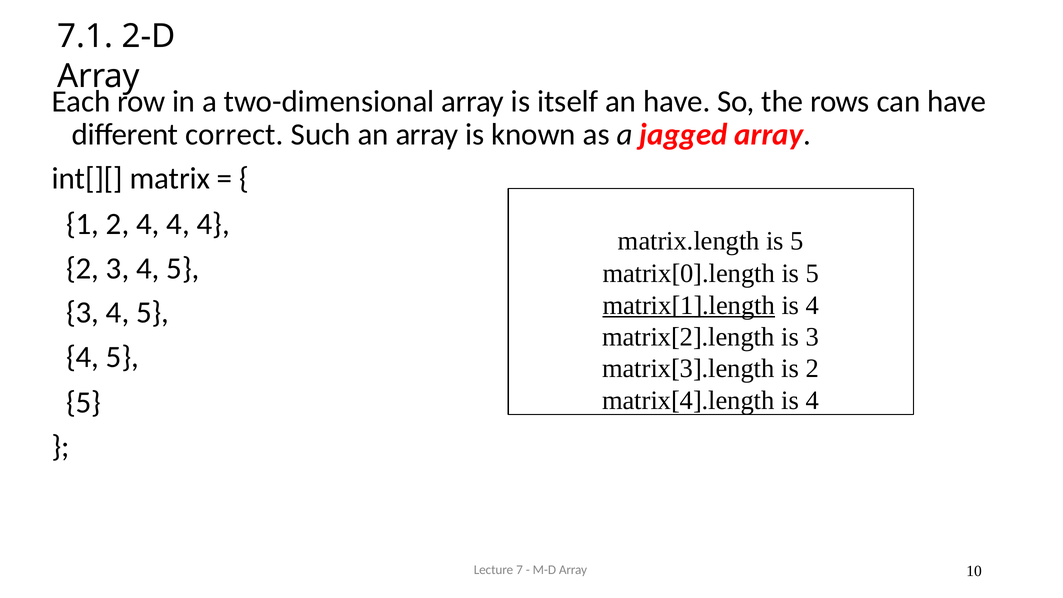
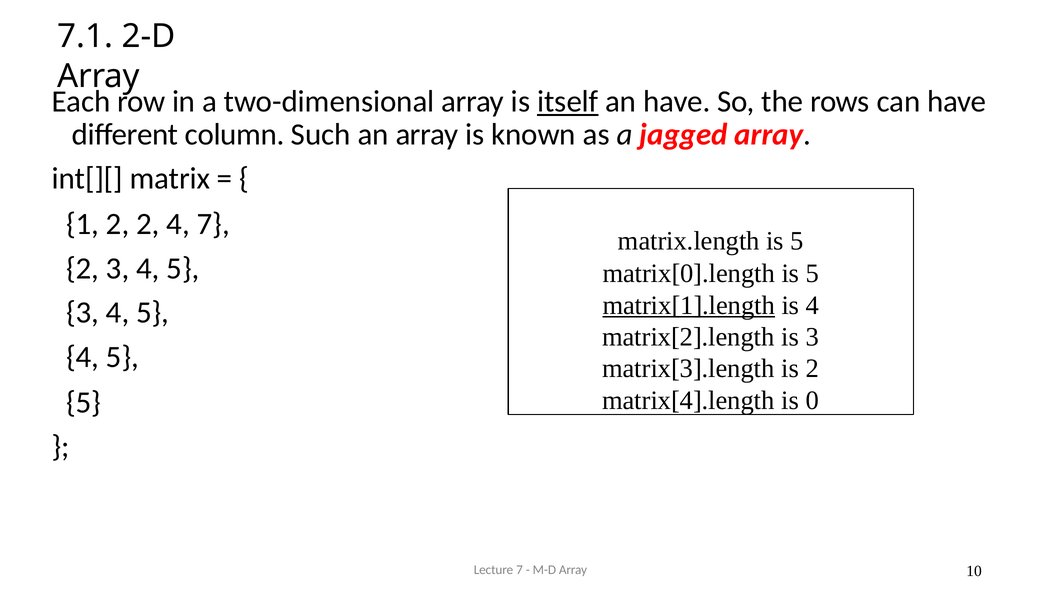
itself underline: none -> present (568, 101)
correct: correct -> column (235, 135)
2 4: 4 -> 2 (148, 224)
4: 4 -> 7 (213, 224)
matrix[4].length is 4: 4 -> 0 (812, 401)
